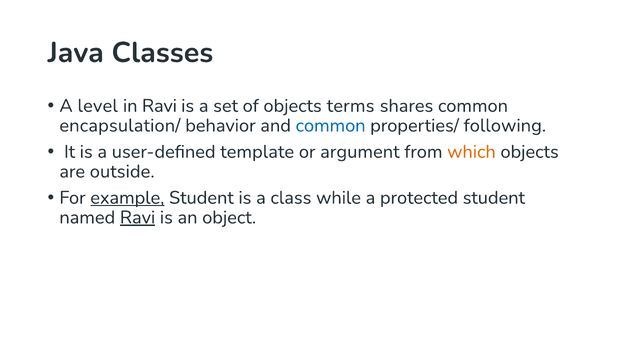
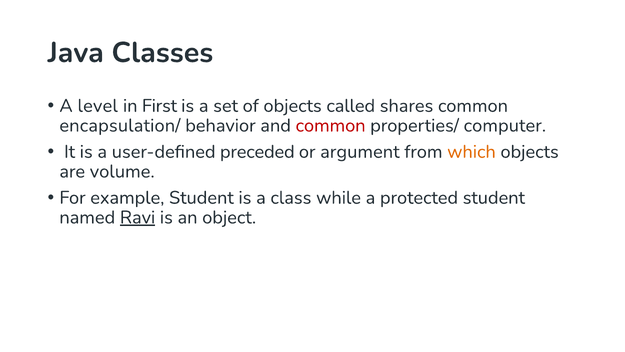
in Ravi: Ravi -> First (159, 106)
terms: terms -> called (351, 106)
common colour: blue -> red (331, 125)
following: following -> computer (505, 125)
template: template -> preceded (257, 152)
outside: outside -> volume (122, 171)
example underline: present -> none (127, 197)
